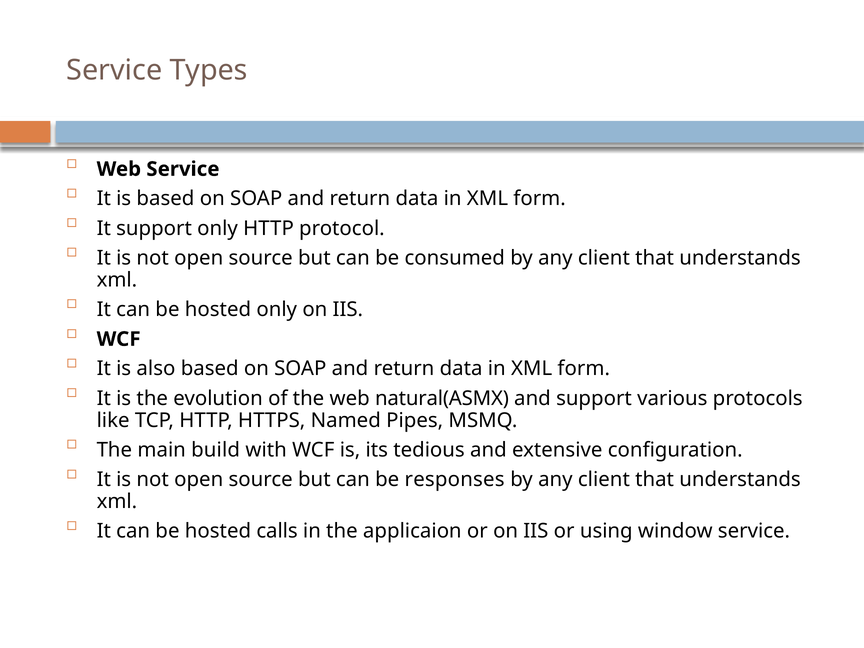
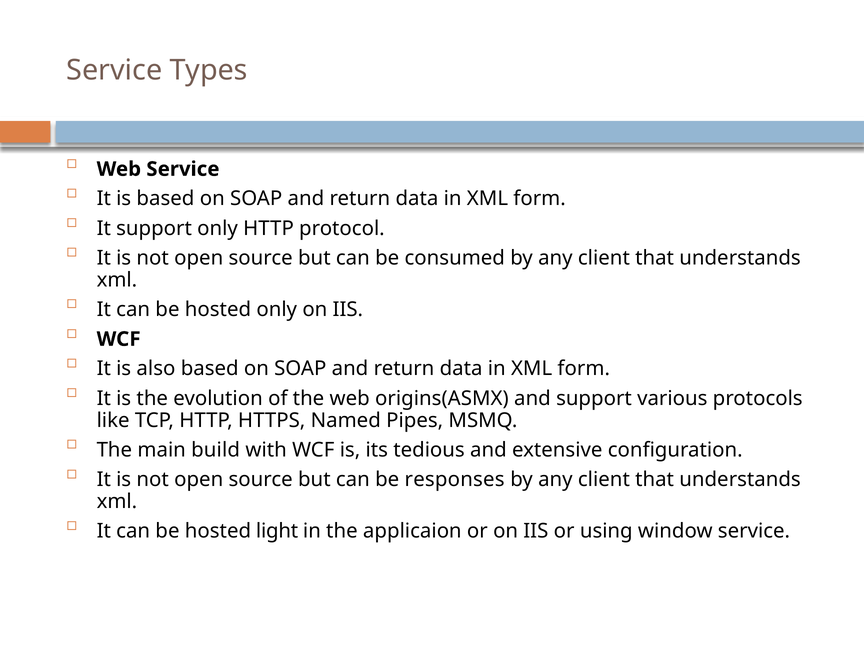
natural(ASMX: natural(ASMX -> origins(ASMX (442, 398)
calls: calls -> light (277, 531)
